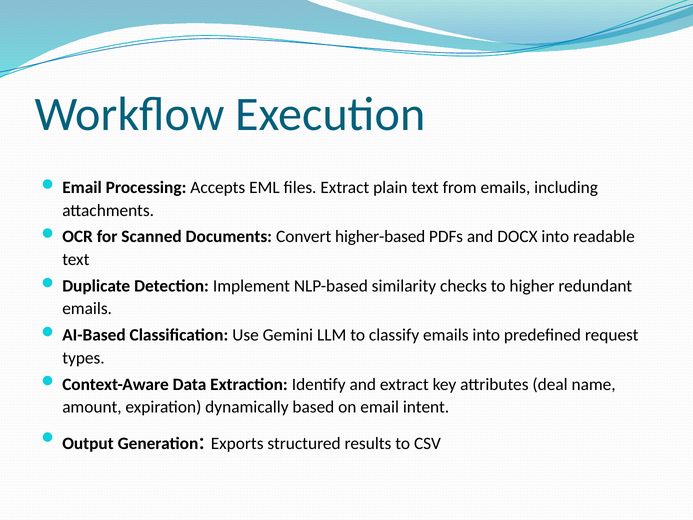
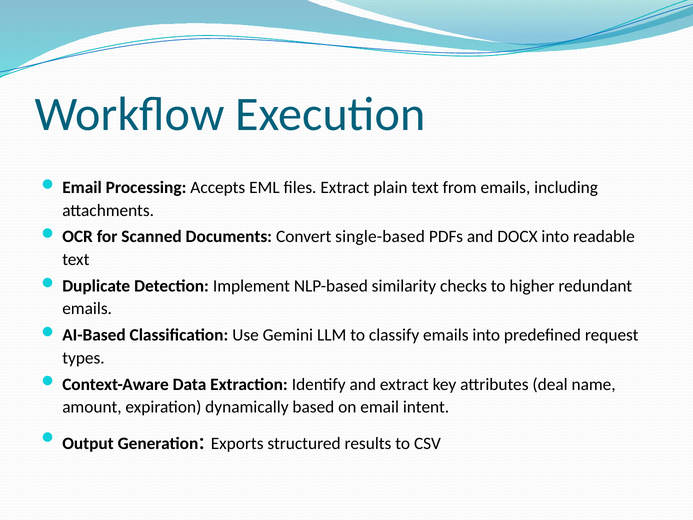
higher-based: higher-based -> single-based (380, 237)
